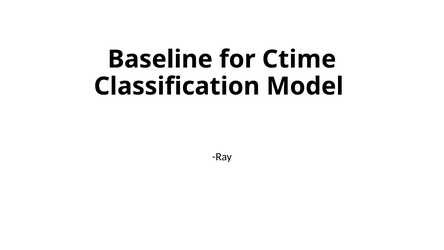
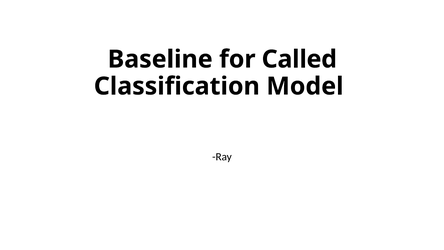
Ctime: Ctime -> Called (299, 59)
